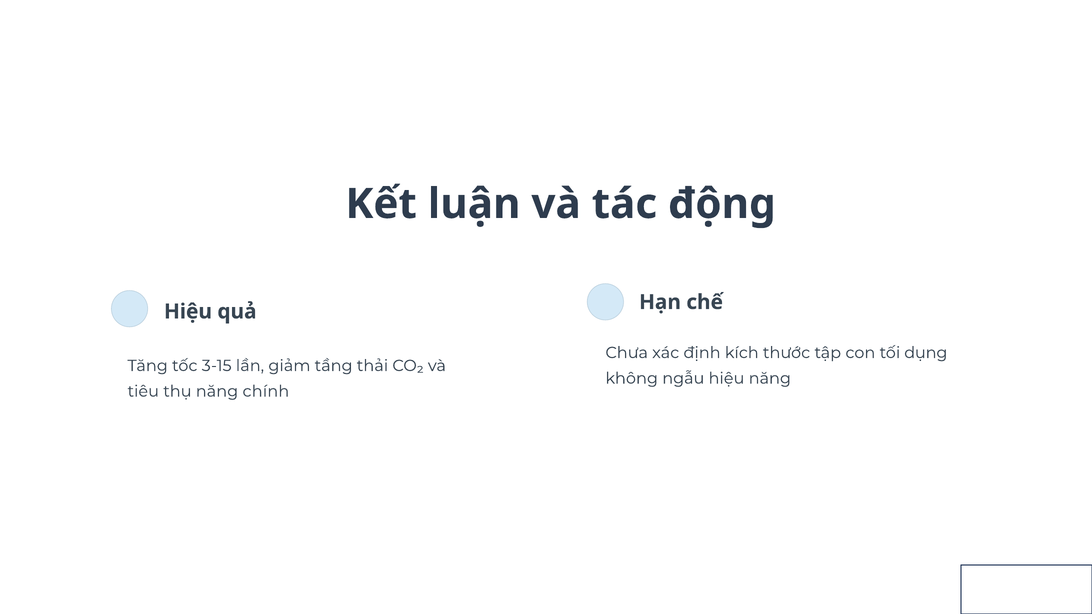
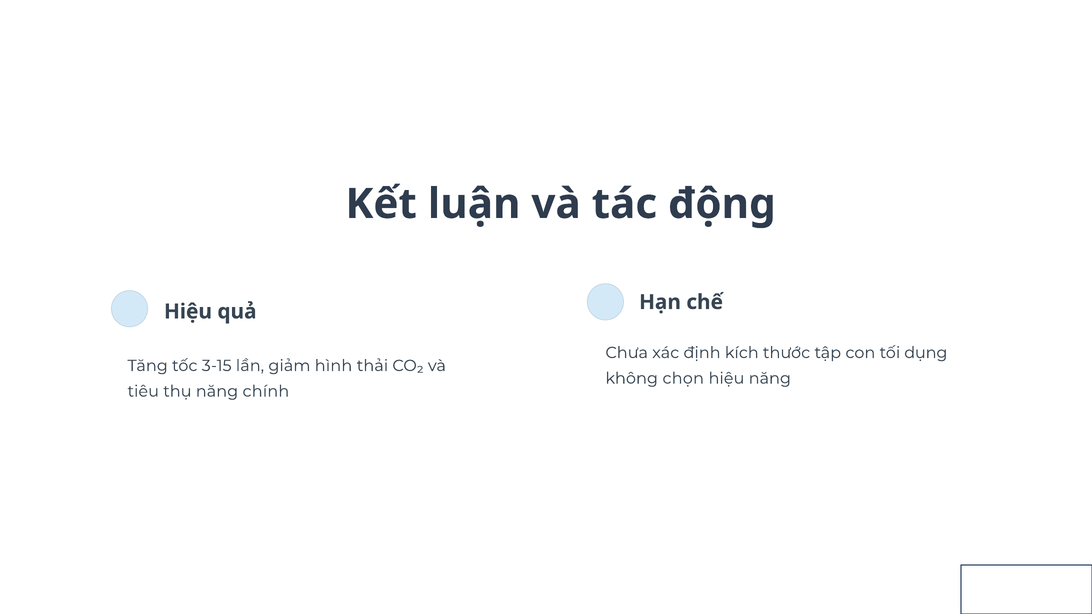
tầng: tầng -> hình (333, 366)
ngẫu: ngẫu -> chọn (683, 378)
